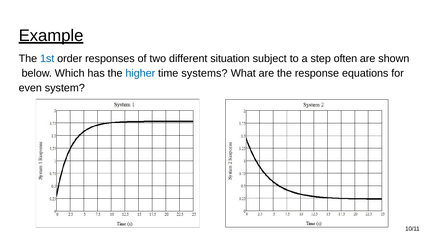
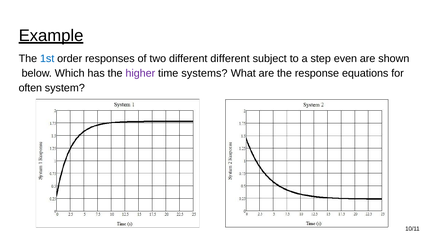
different situation: situation -> different (230, 59)
often: often -> even (345, 59)
higher colour: blue -> purple (140, 73)
even: even -> often (30, 88)
